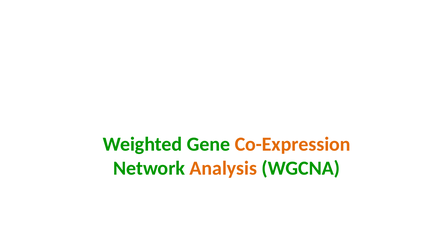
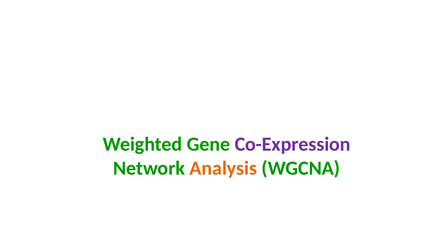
Co-Expression colour: orange -> purple (293, 144)
